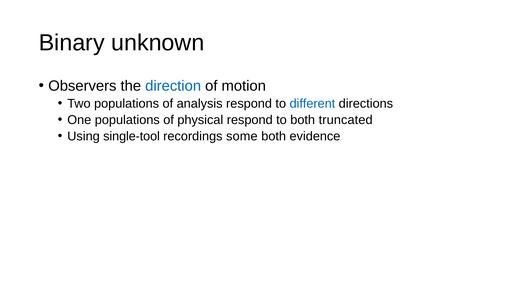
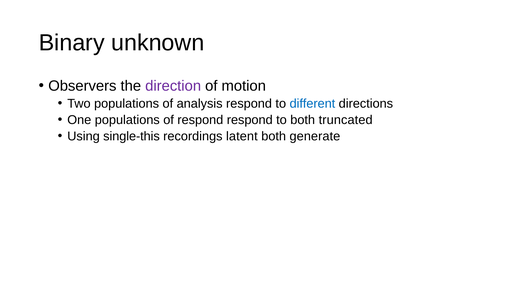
direction colour: blue -> purple (173, 86)
of physical: physical -> respond (200, 120)
single-tool: single-tool -> single-this (132, 136)
some: some -> latent (242, 136)
evidence: evidence -> generate (315, 136)
